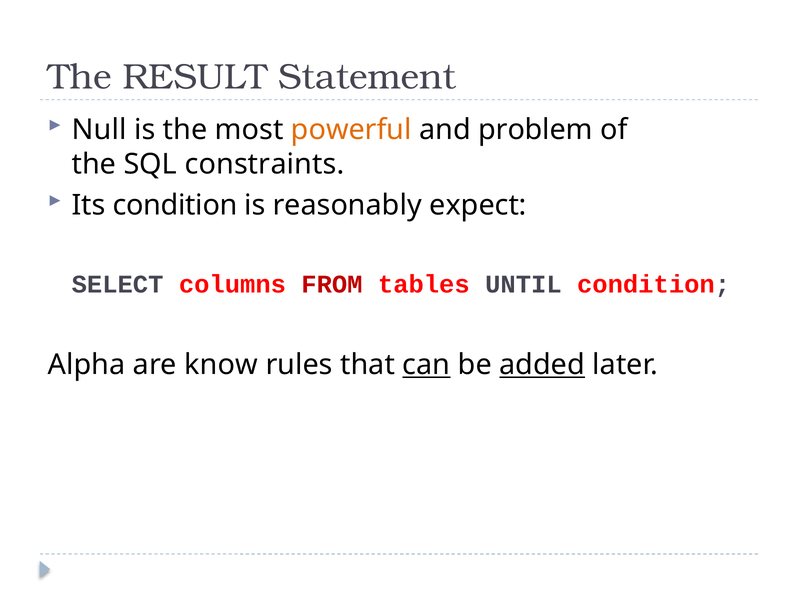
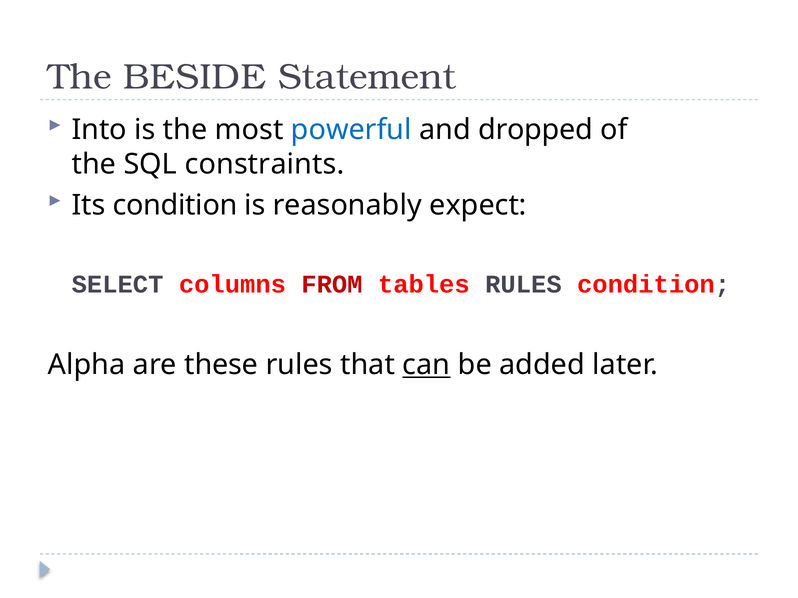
RESULT: RESULT -> BESIDE (195, 77)
Null: Null -> Into (99, 130)
powerful colour: orange -> blue (351, 130)
problem: problem -> dropped (536, 130)
tables UNTIL: UNTIL -> RULES (523, 284)
know: know -> these (221, 365)
added underline: present -> none (542, 365)
